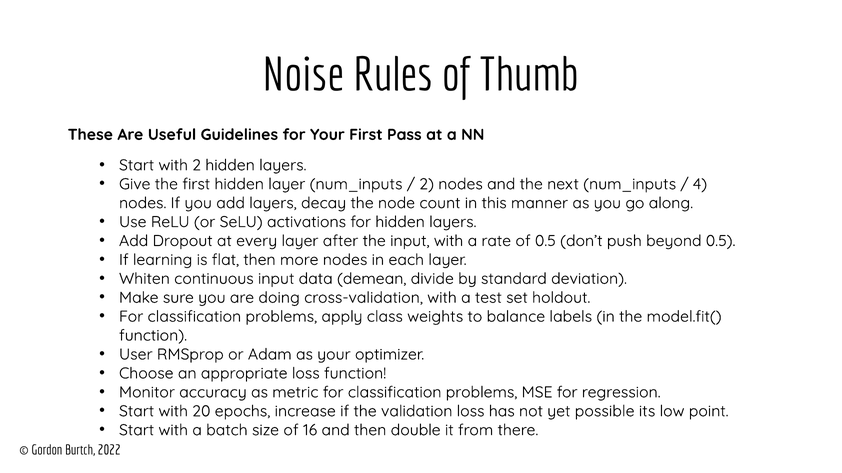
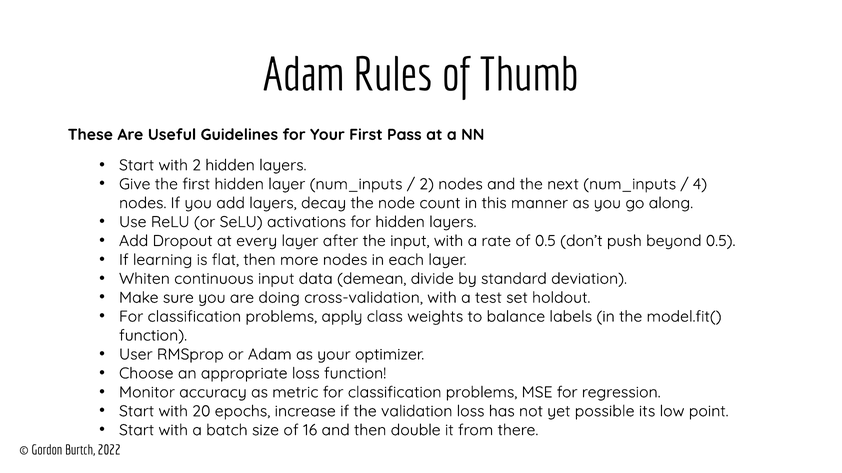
Noise: Noise -> Adam (304, 75)
